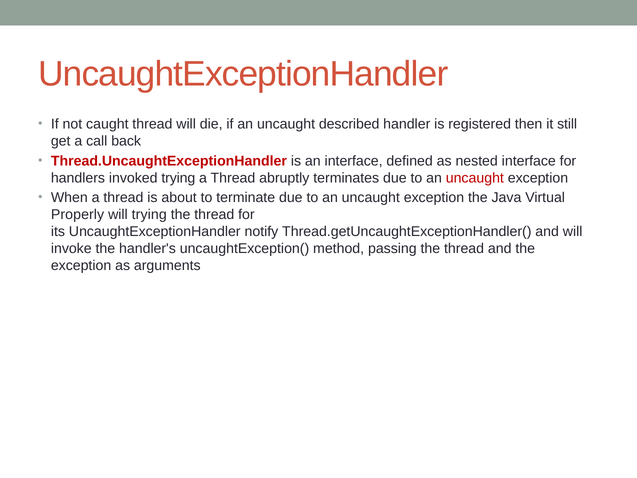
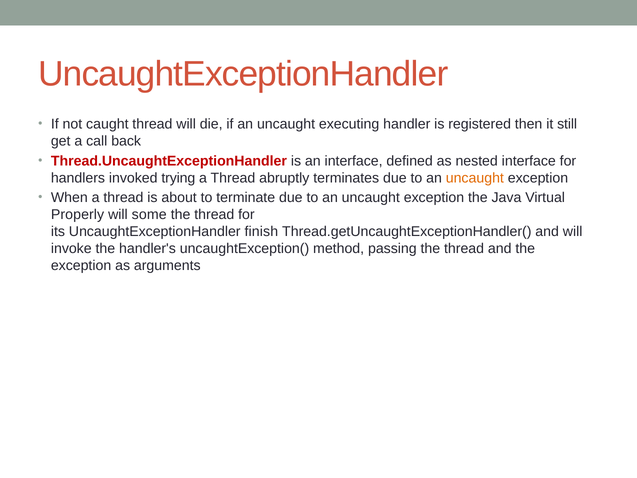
described: described -> executing (349, 124)
uncaught colour: red -> orange (475, 178)
will trying: trying -> some (149, 215)
notify: notify -> finish (261, 231)
